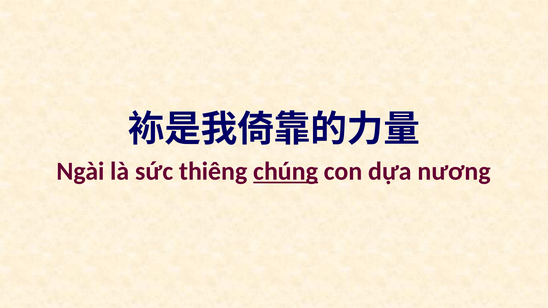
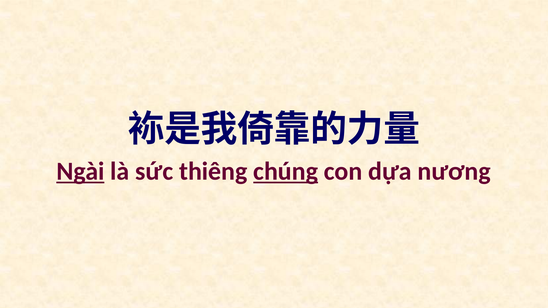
Ngài underline: none -> present (80, 172)
